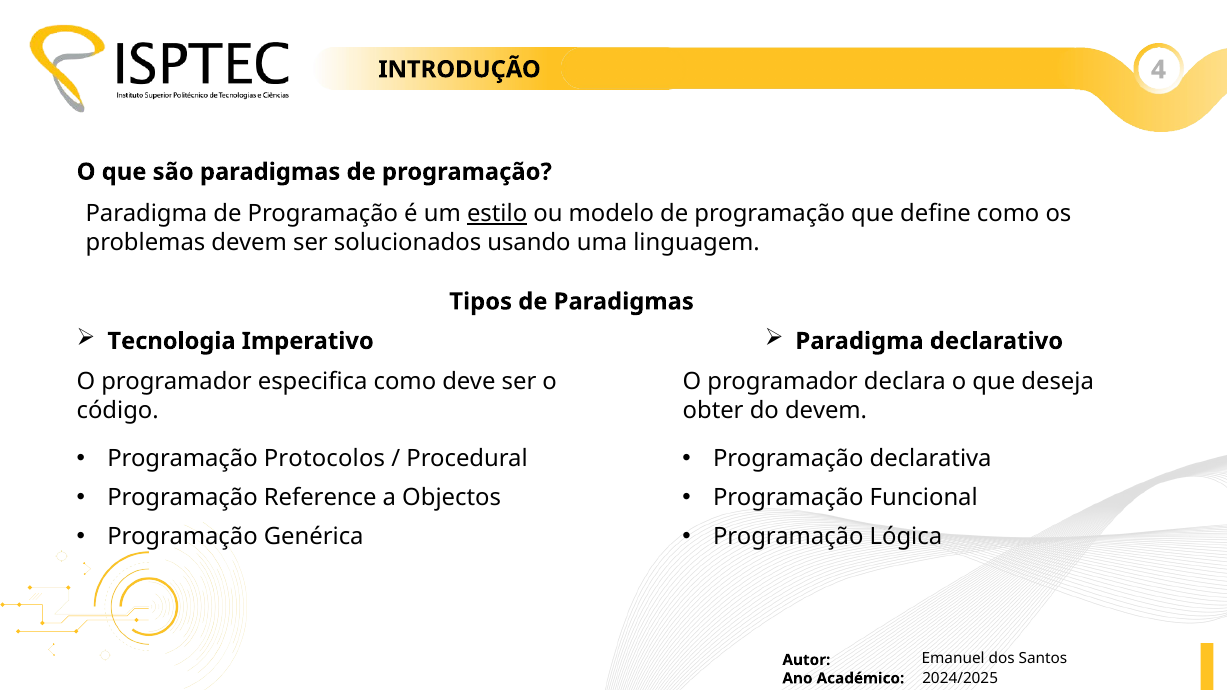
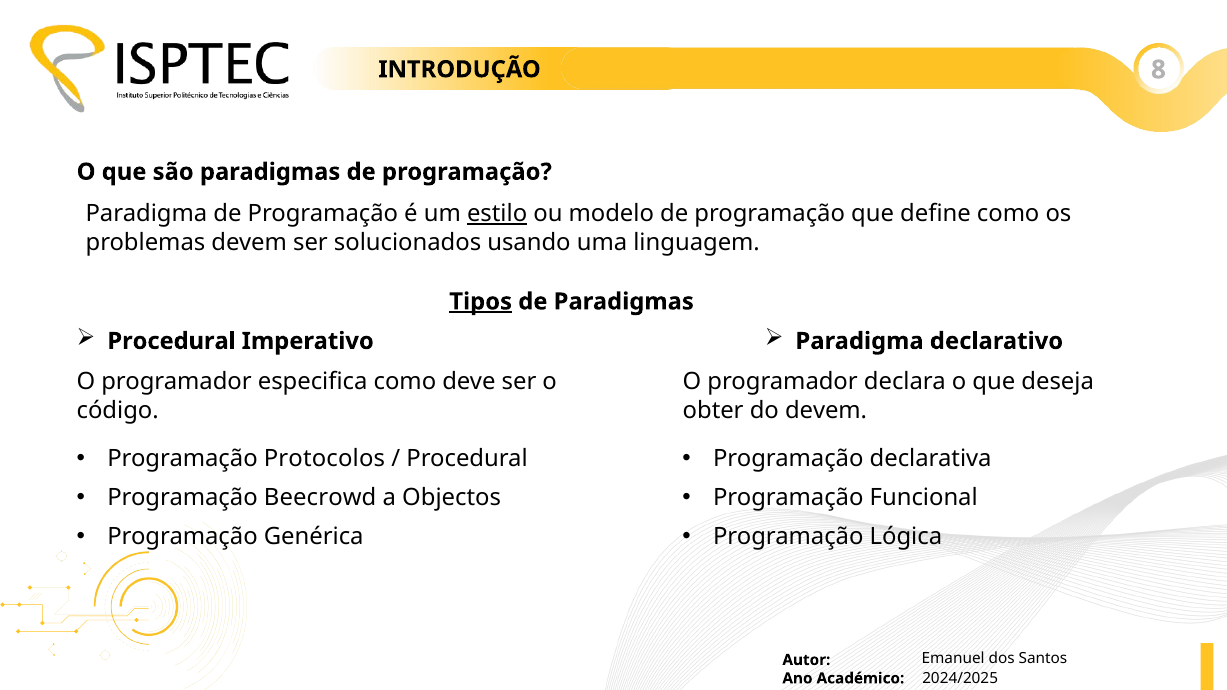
4: 4 -> 8 (1158, 70)
Tipos underline: none -> present (481, 302)
Tecnologia: Tecnologia -> Procedural (172, 341)
Reference: Reference -> Beecrowd (320, 498)
